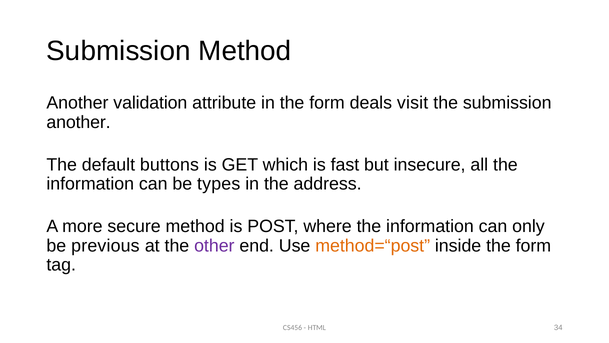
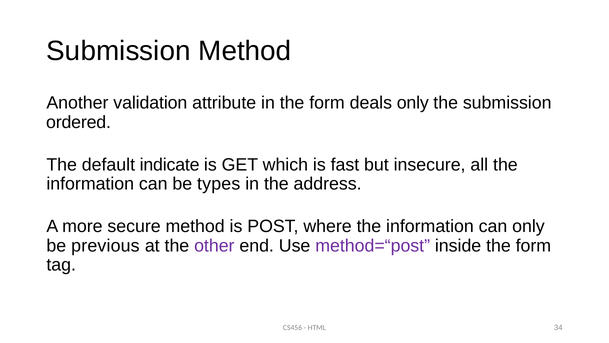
deals visit: visit -> only (413, 103)
another: another -> ordered (79, 122)
buttons: buttons -> indicate (170, 165)
method=“post colour: orange -> purple (373, 245)
